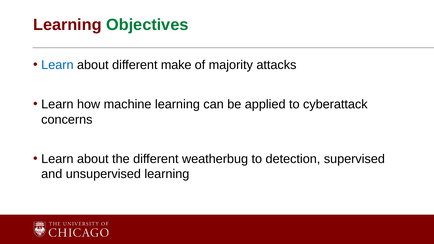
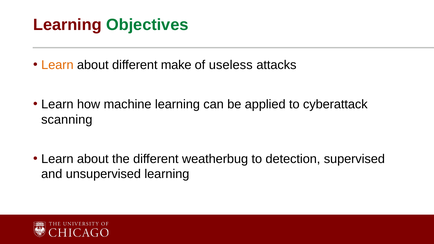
Learn colour: blue -> orange (57, 65)
majority: majority -> useless (231, 65)
concerns: concerns -> scanning (67, 120)
